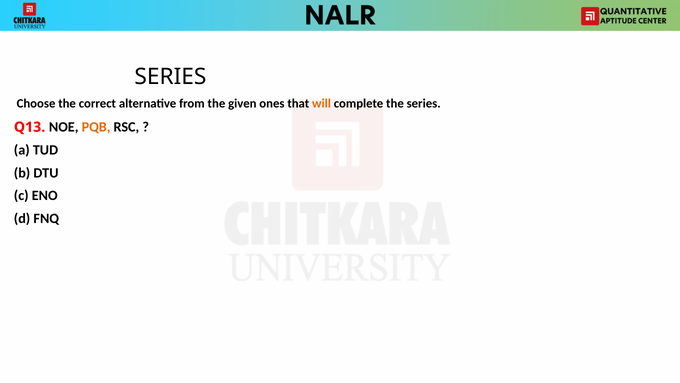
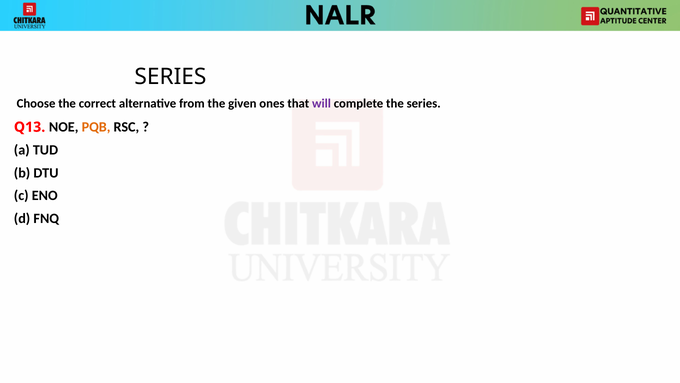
will colour: orange -> purple (322, 104)
